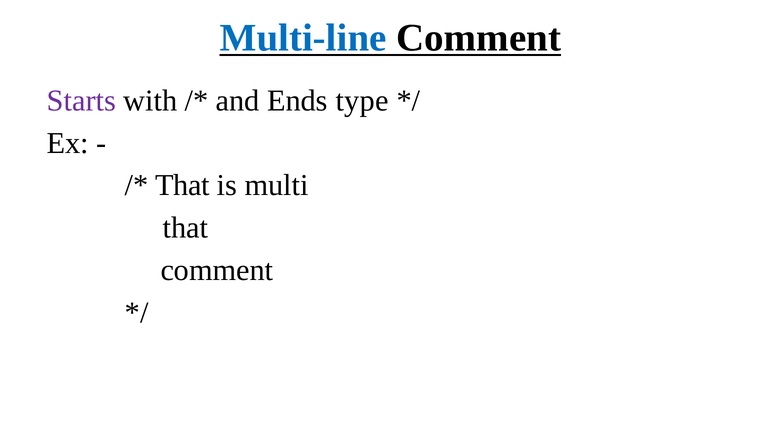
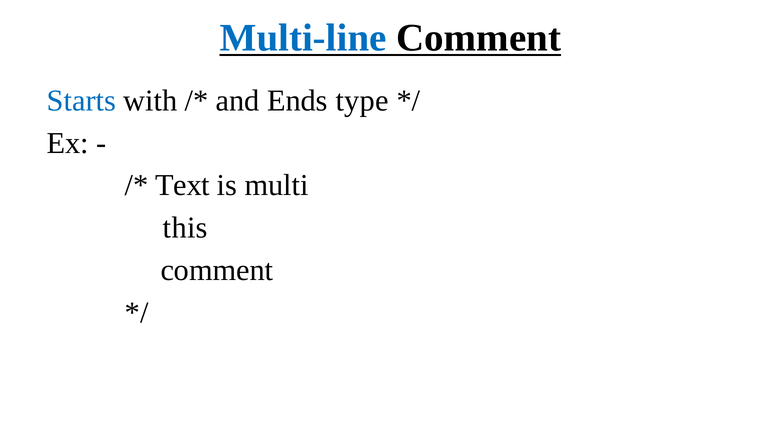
Starts colour: purple -> blue (81, 101)
That: That -> Text (183, 186)
that: that -> this (185, 228)
